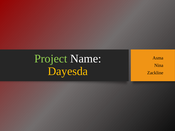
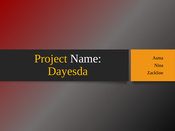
Project colour: light green -> yellow (51, 59)
